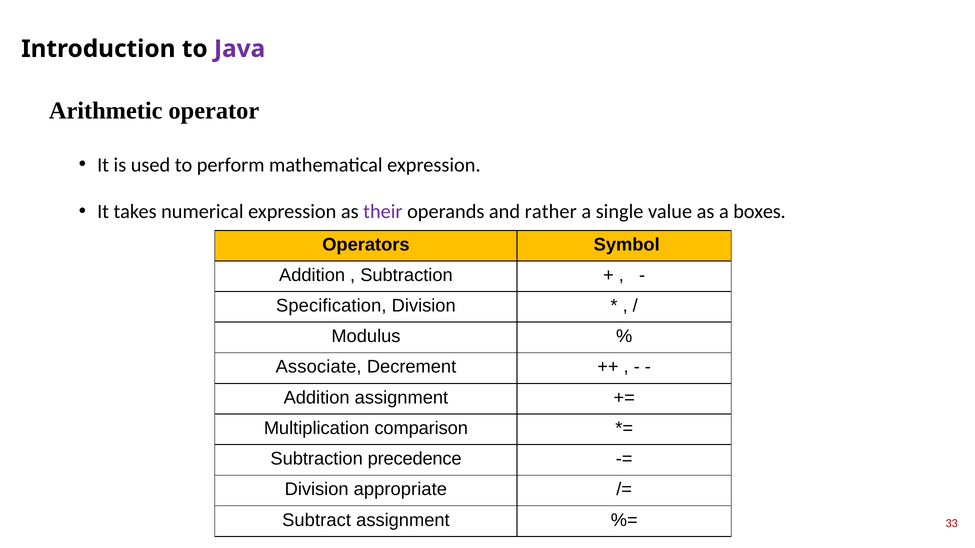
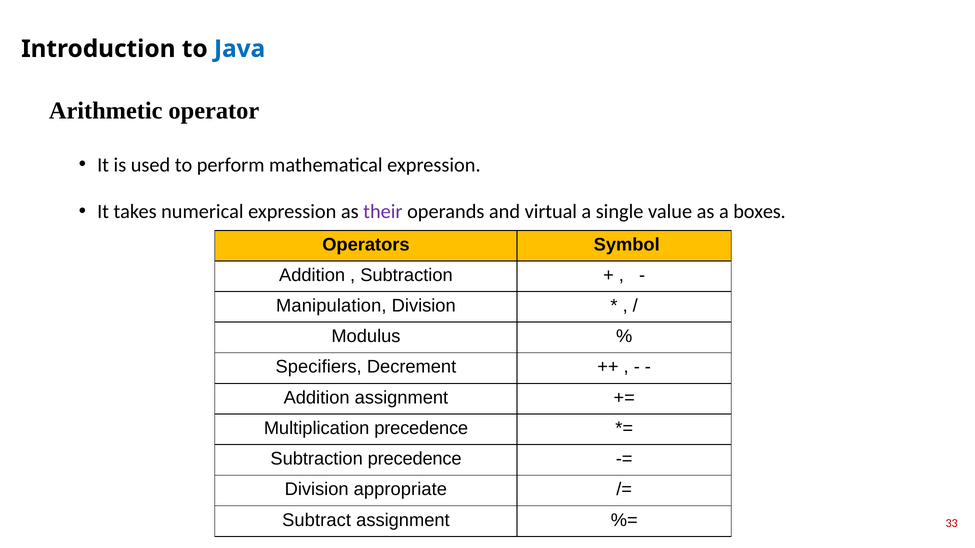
Java colour: purple -> blue (240, 49)
rather: rather -> virtual (551, 212)
Specification: Specification -> Manipulation (331, 306)
Associate: Associate -> Specifiers (319, 367)
Multiplication comparison: comparison -> precedence (421, 429)
